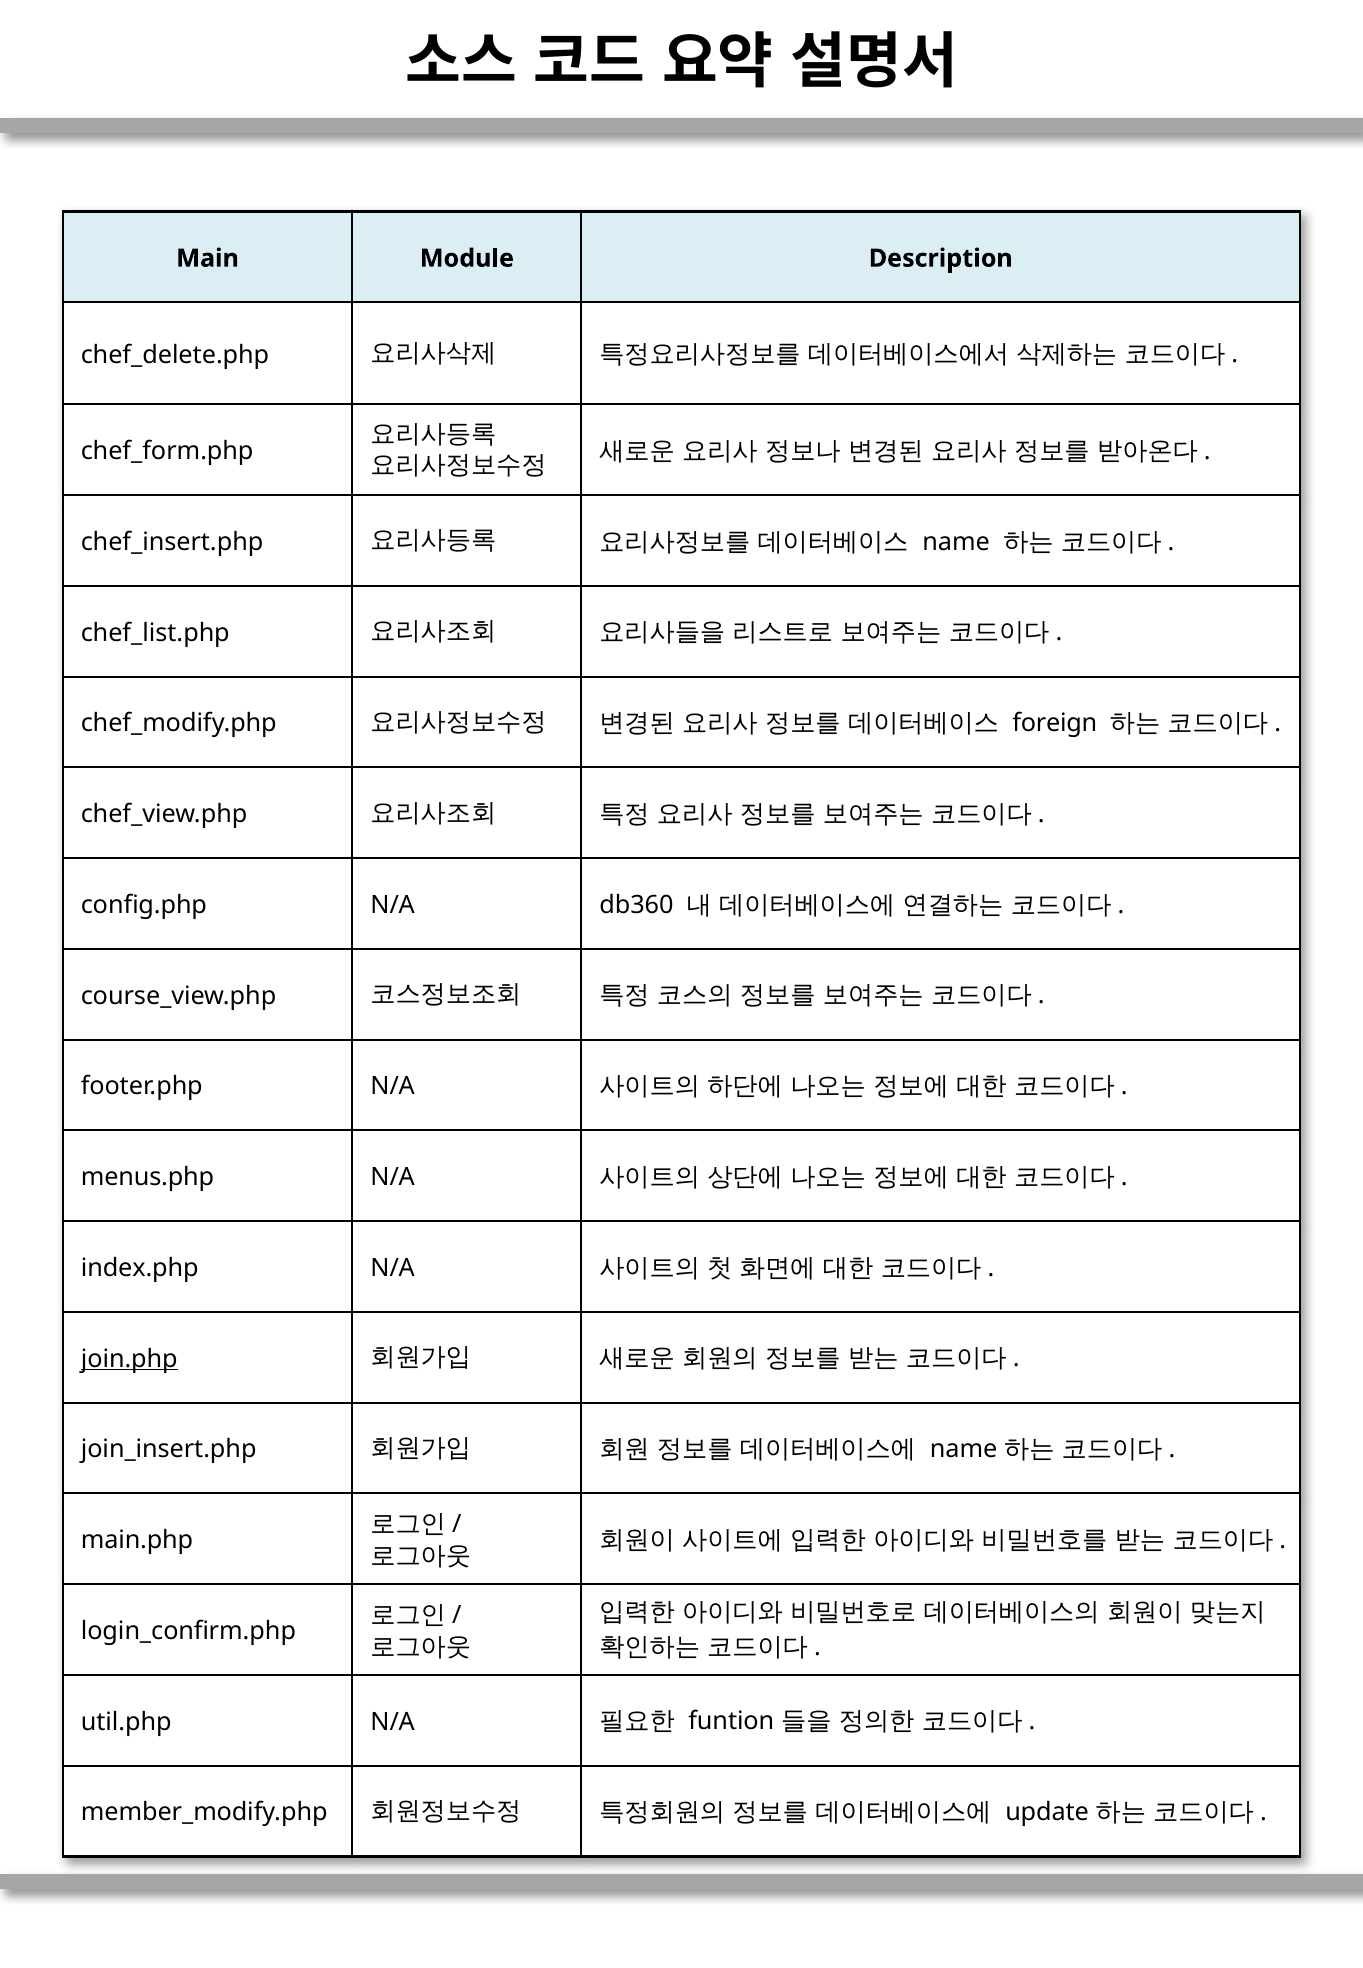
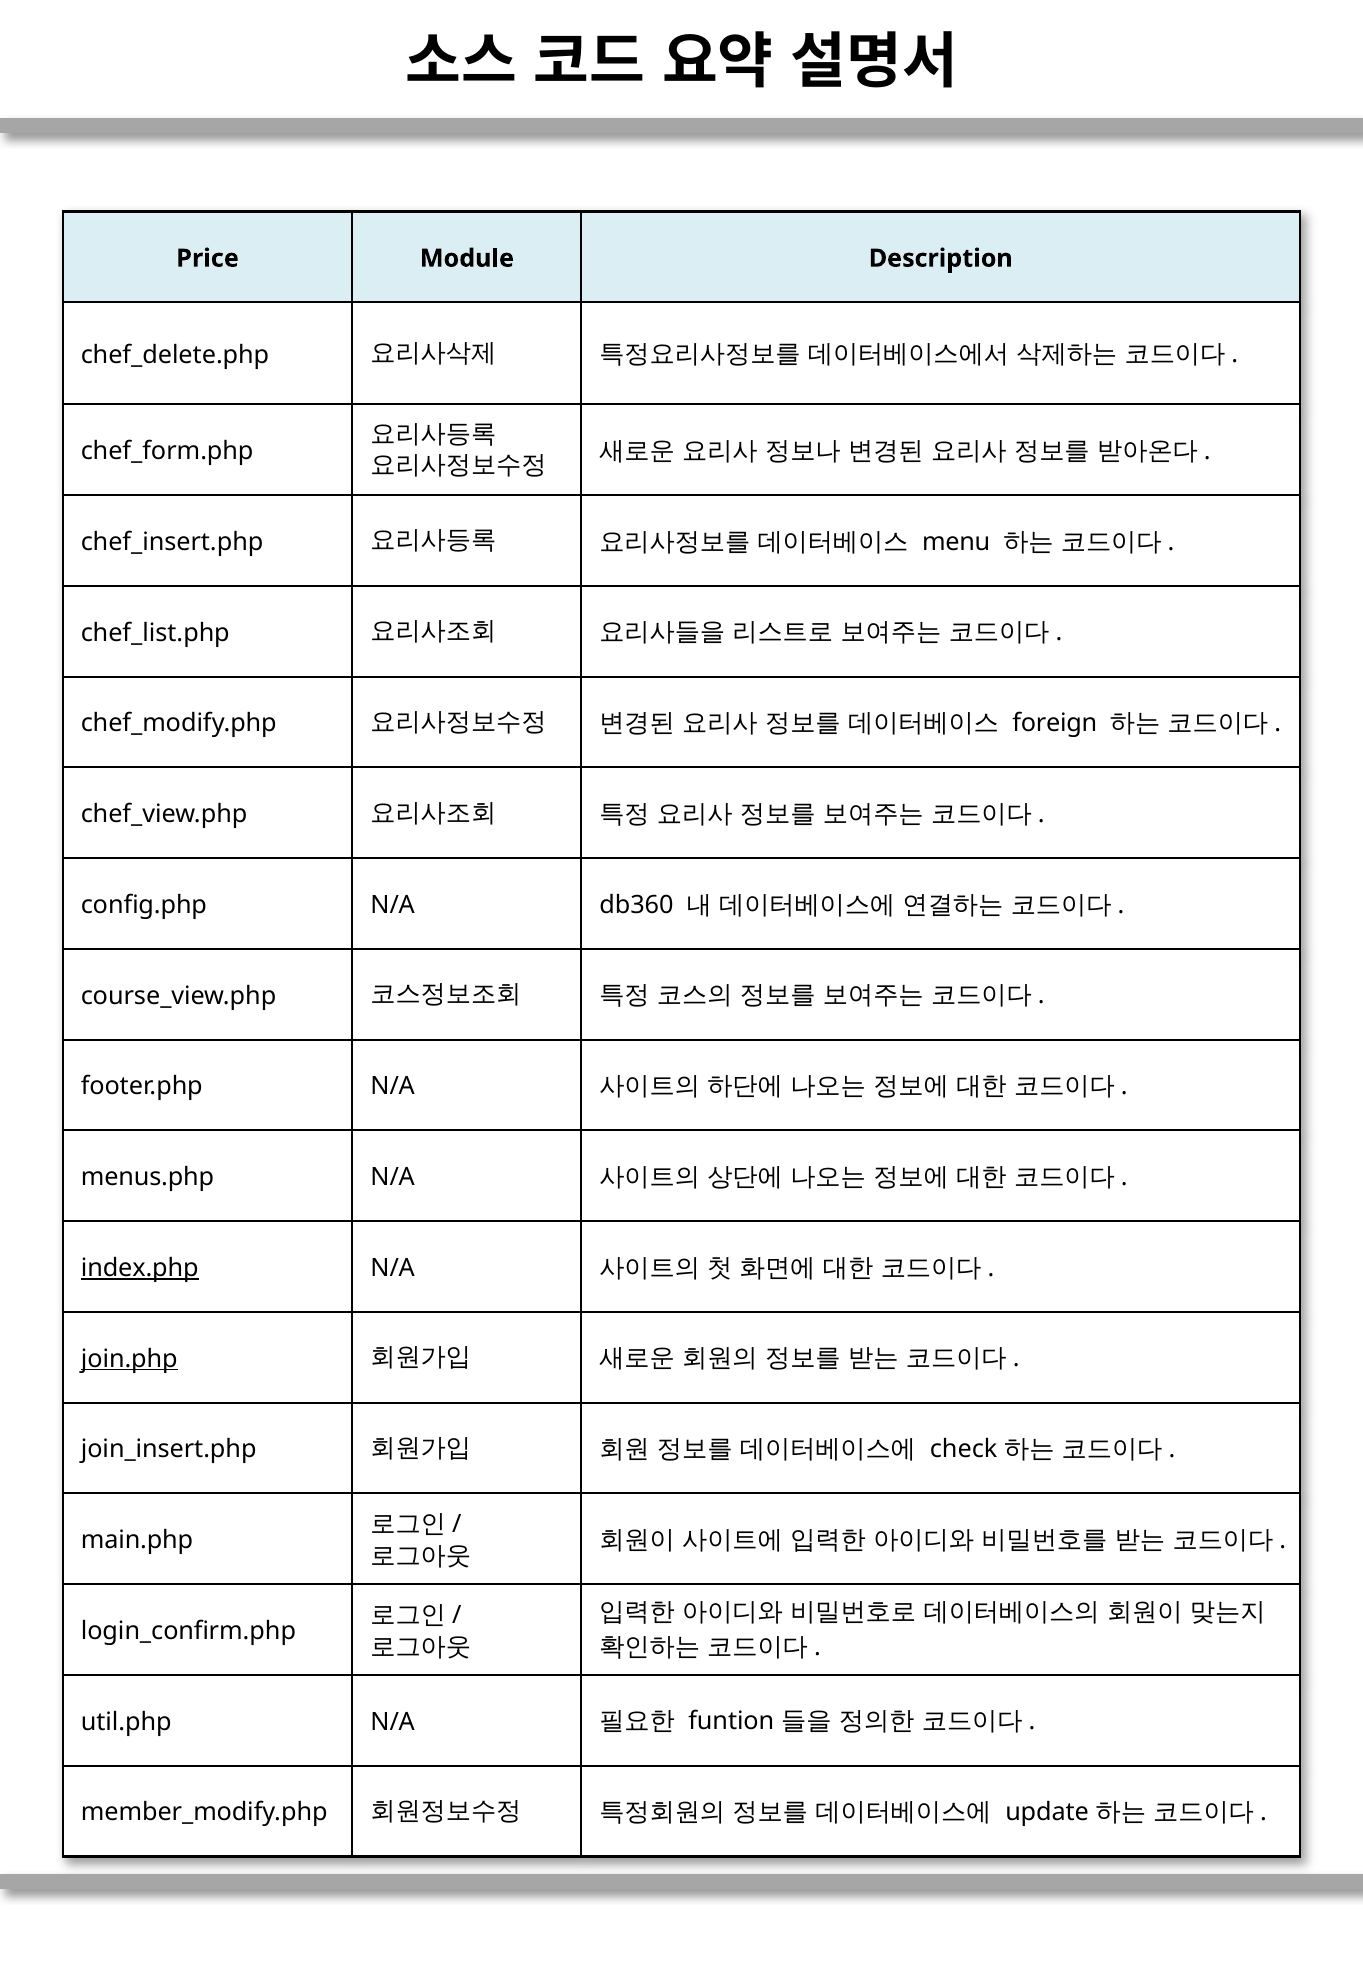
Main: Main -> Price (208, 258)
name: name -> menu (956, 542)
index.php underline: none -> present (140, 1269)
name: name -> check (964, 1450)
